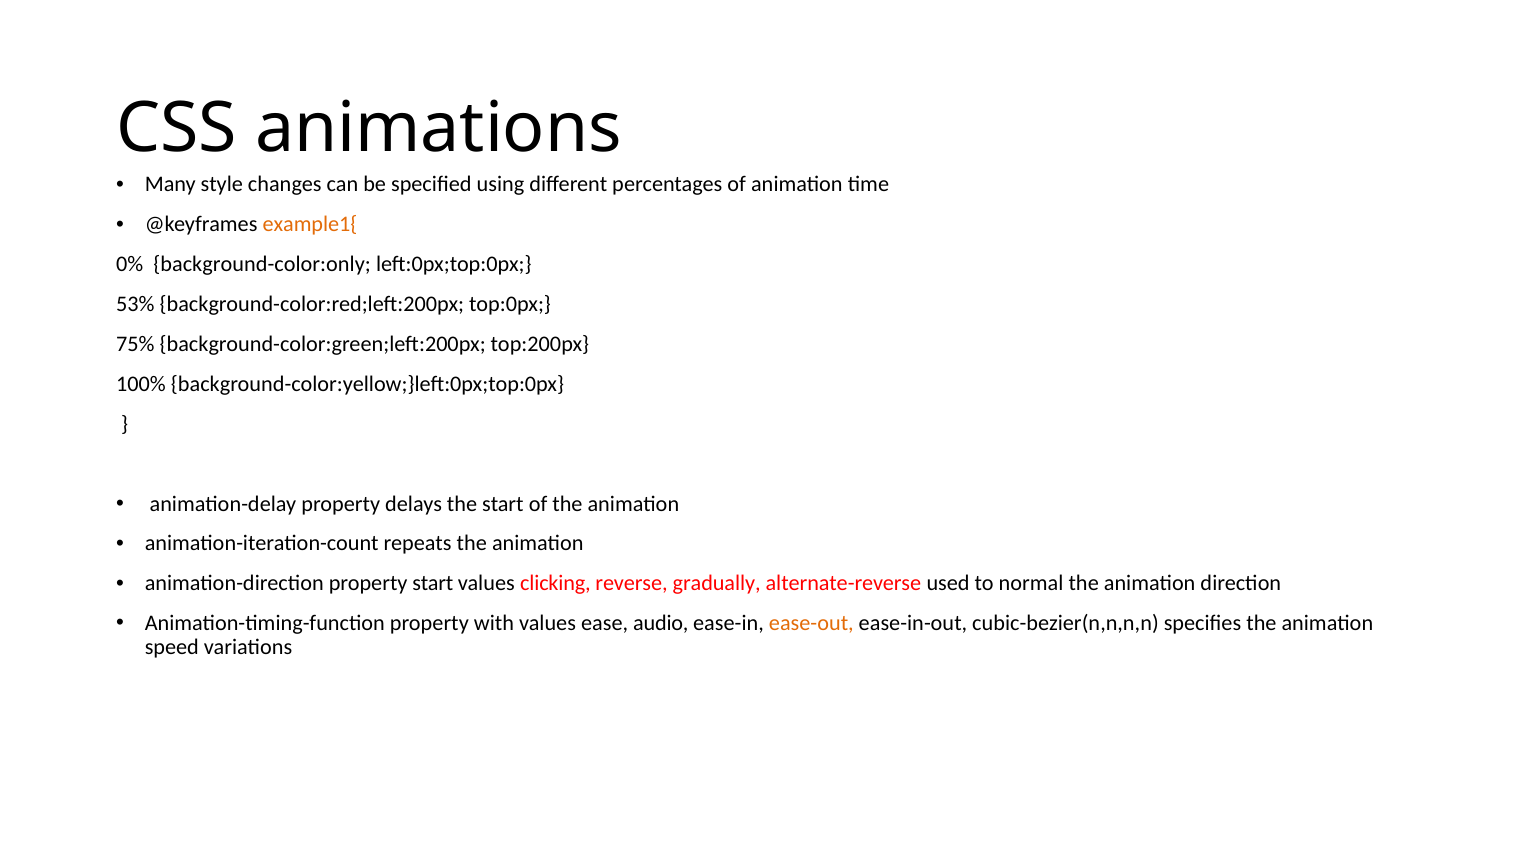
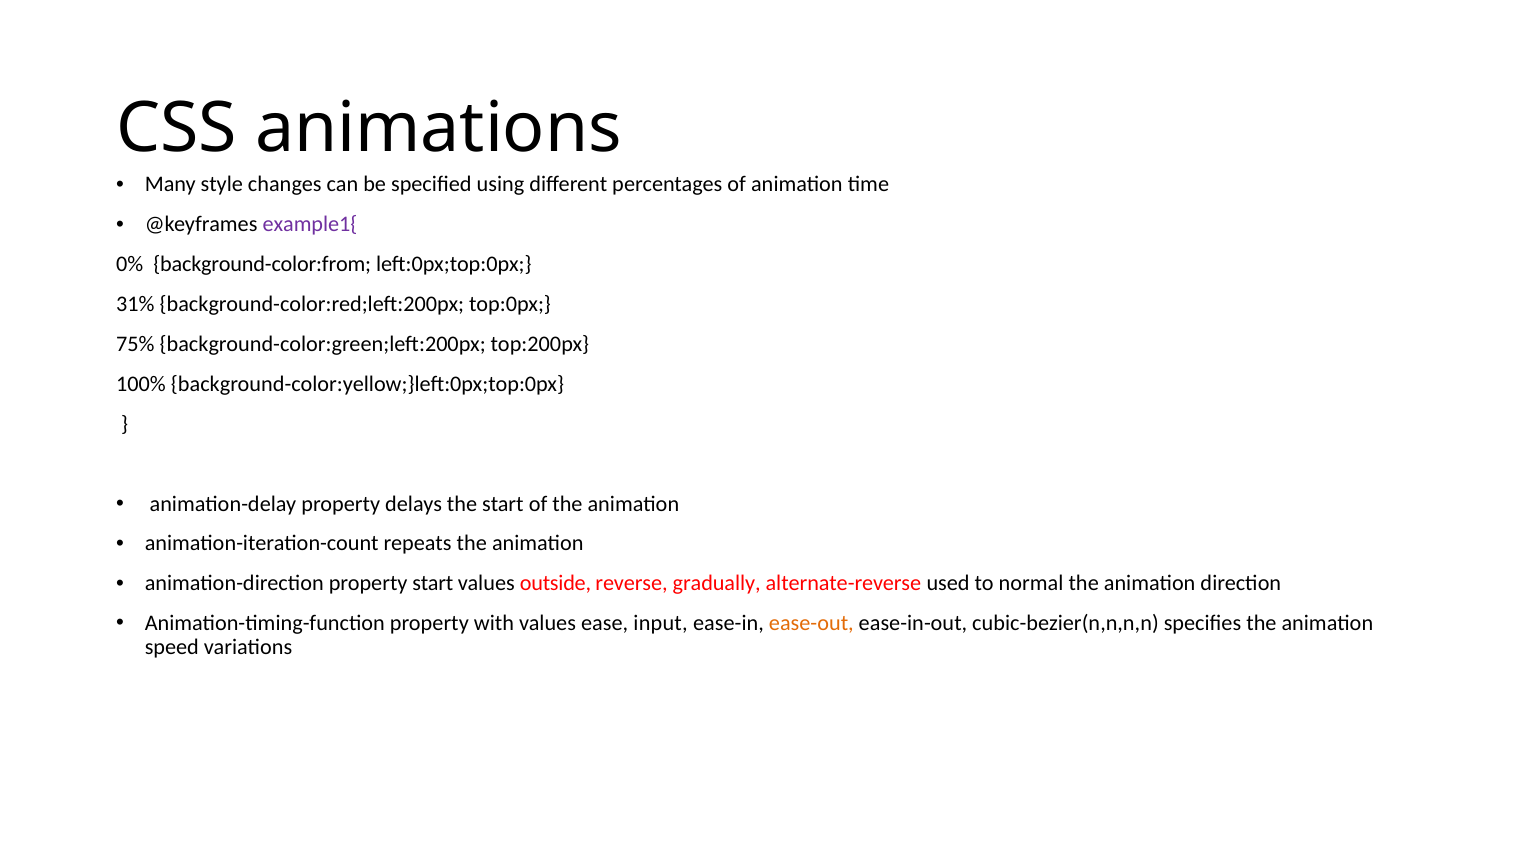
example1{ colour: orange -> purple (310, 225)
background-color:only: background-color:only -> background-color:from (262, 264)
53%: 53% -> 31% (135, 304)
clicking: clicking -> outside (555, 584)
audio: audio -> input (661, 624)
